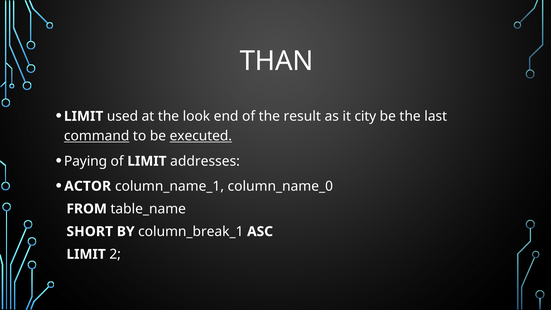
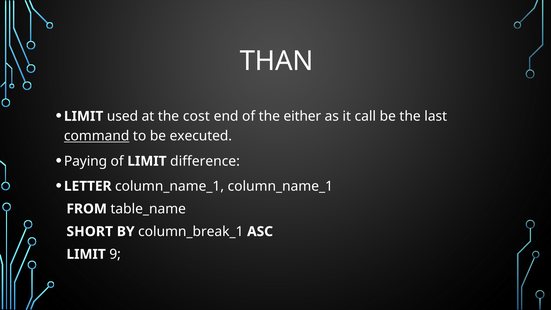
look: look -> cost (196, 116)
result: result -> either (302, 116)
city: city -> call (365, 116)
executed underline: present -> none (201, 136)
addresses: addresses -> difference (205, 161)
ACTOR: ACTOR -> LETTER (88, 186)
column_name_1 column_name_0: column_name_0 -> column_name_1 (280, 186)
2: 2 -> 9 (115, 254)
